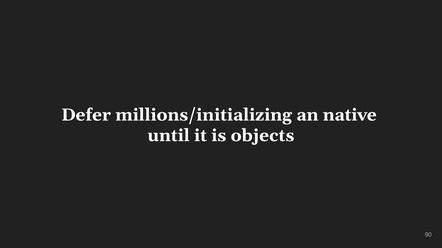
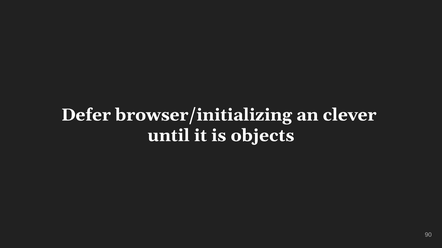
millions/initializing: millions/initializing -> browser/initializing (204, 115)
native: native -> clever (350, 115)
